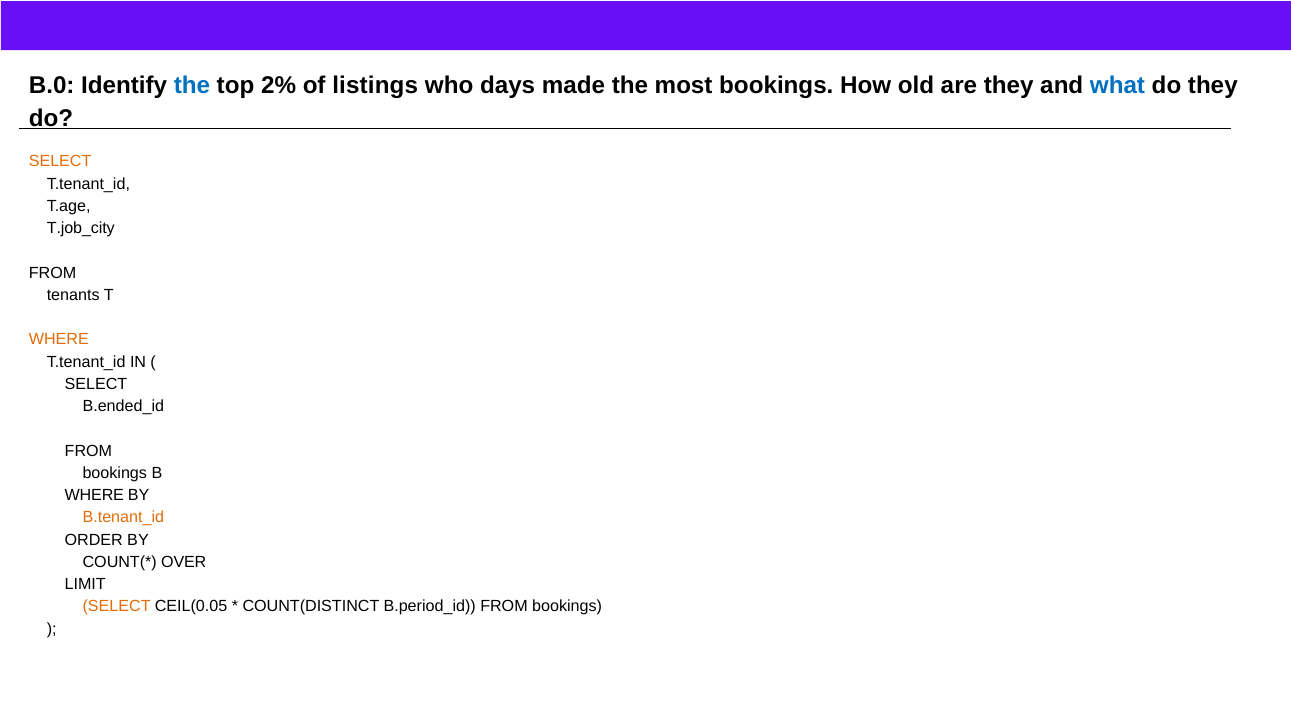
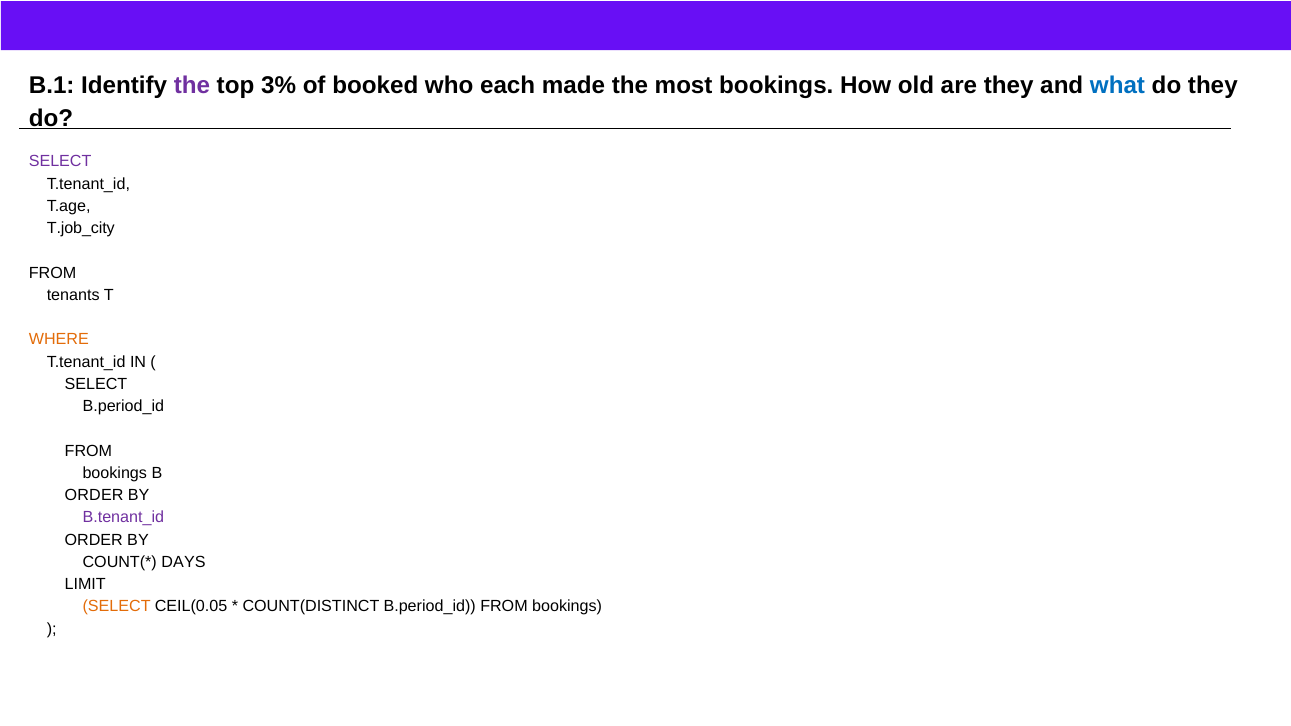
B.0: B.0 -> B.1 (52, 86)
the colour: blue -> purple (192, 86)
2%: 2% -> 3% (279, 86)
listings: listings -> booked (375, 86)
days: days -> each (508, 86)
SELECT colour: orange -> purple (60, 162)
B.ended_id: B.ended_id -> B.period_id (123, 406)
WHERE: WHERE -> ORDER (94, 495)
B.tenant_id colour: orange -> purple (123, 518)
OVER: OVER -> DAYS (184, 562)
